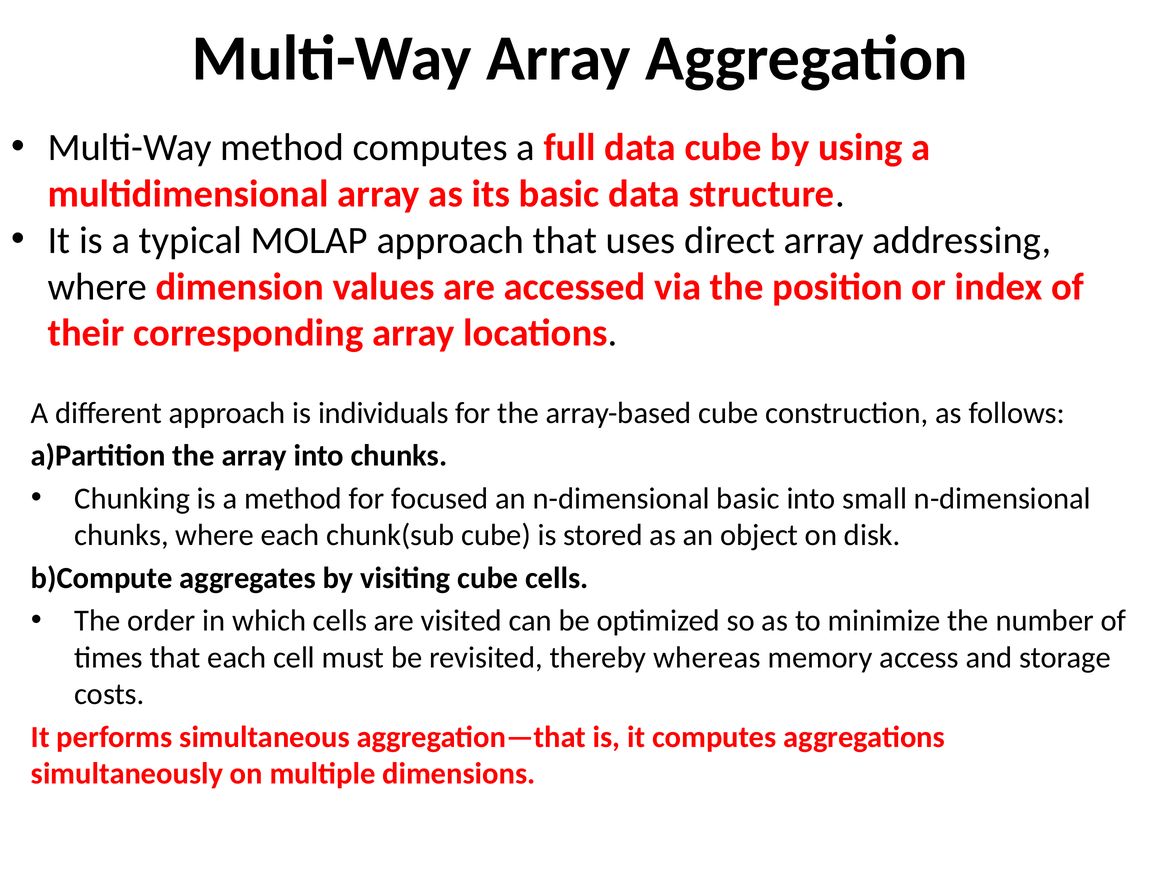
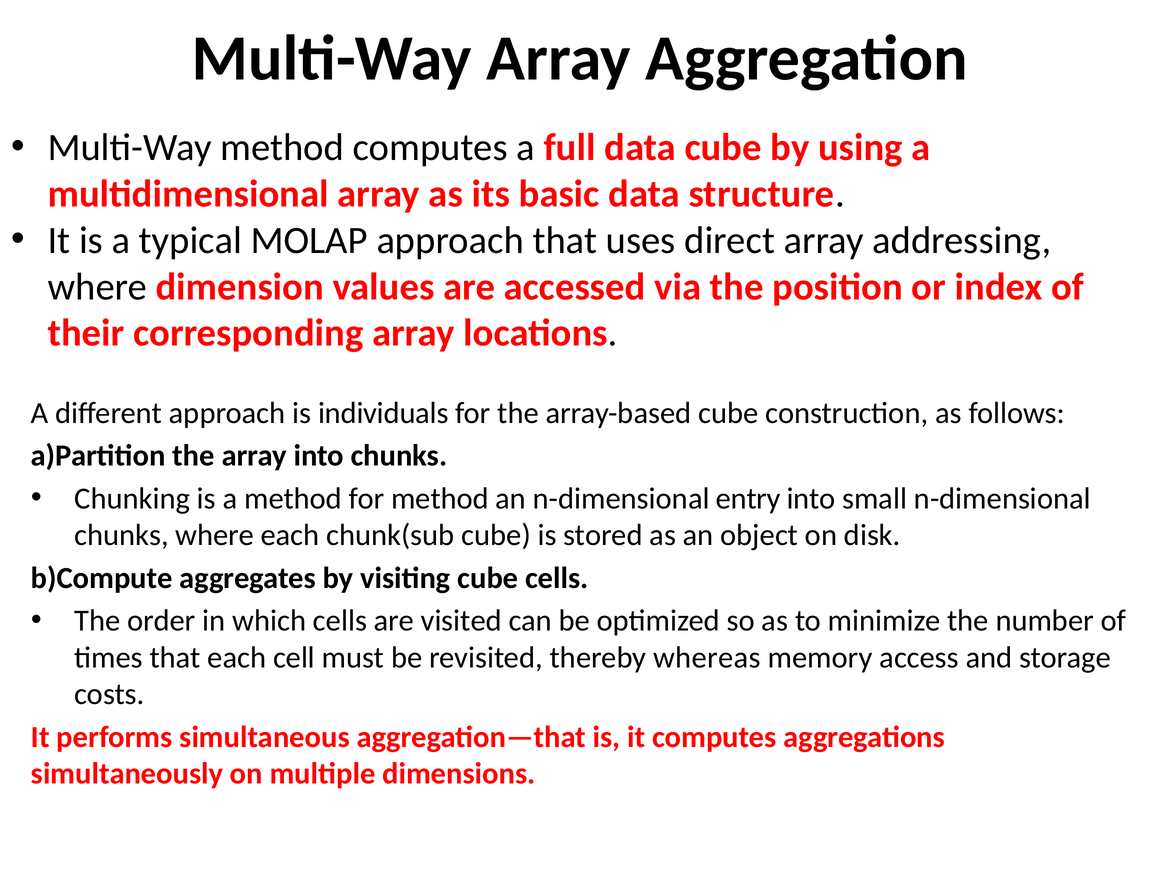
for focused: focused -> method (440, 499)
n-dimensional basic: basic -> entry (748, 499)
